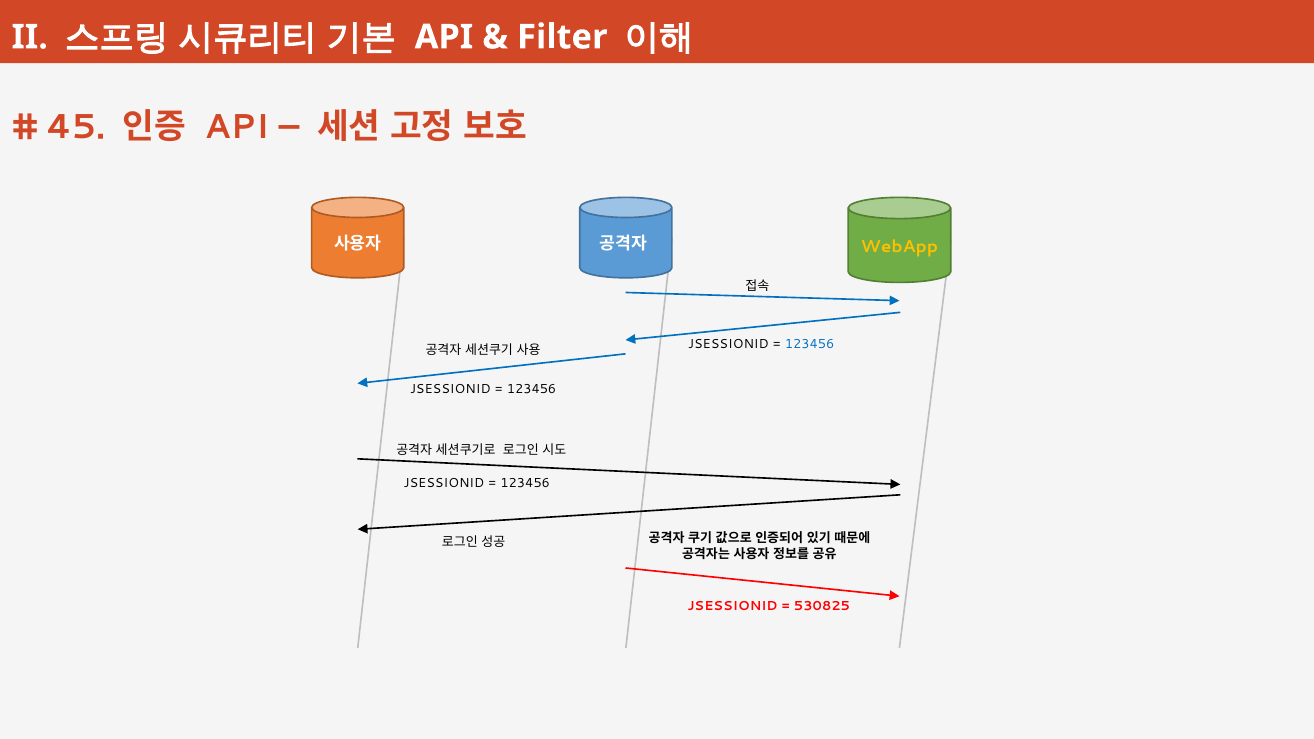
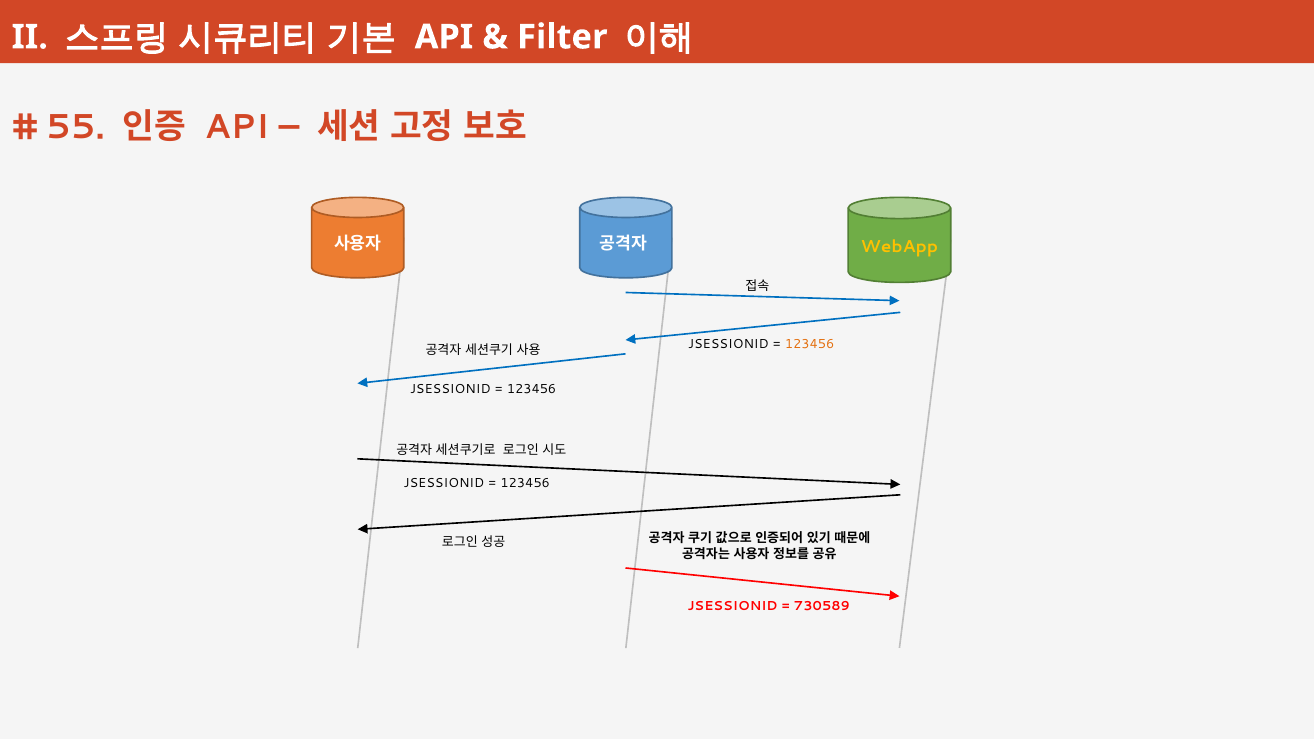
45: 45 -> 55 (76, 127)
123456 colour: blue -> orange (810, 344)
530825: 530825 -> 730589 (822, 606)
